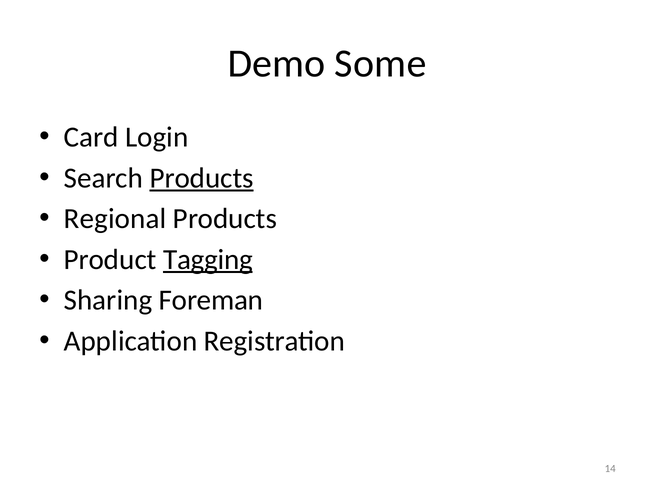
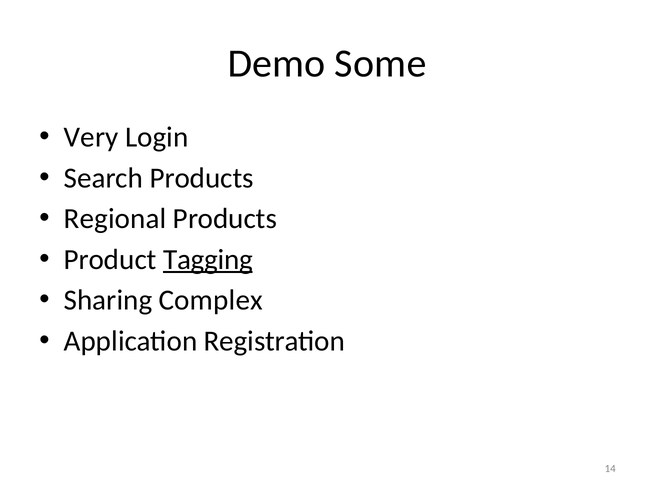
Card: Card -> Very (91, 137)
Products underline: present -> none (202, 178)
Foreman: Foreman -> Complex (211, 300)
